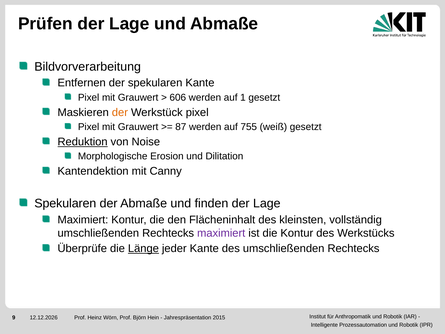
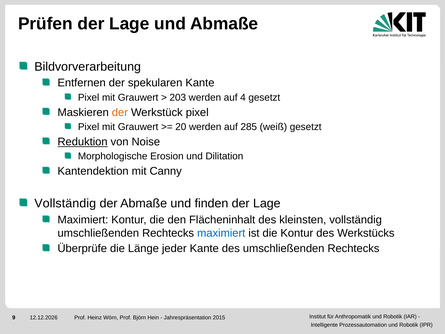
606: 606 -> 203 (178, 97)
1: 1 -> 4 (243, 97)
87: 87 -> 20 (181, 127)
755: 755 -> 285 (249, 127)
Spekularen: Spekularen -> Vollständig (65, 203)
maximiert colour: purple -> blue (221, 233)
Länge underline: present -> none (143, 248)
